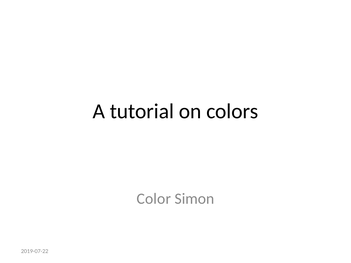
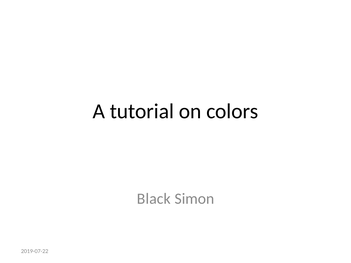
Color: Color -> Black (154, 199)
